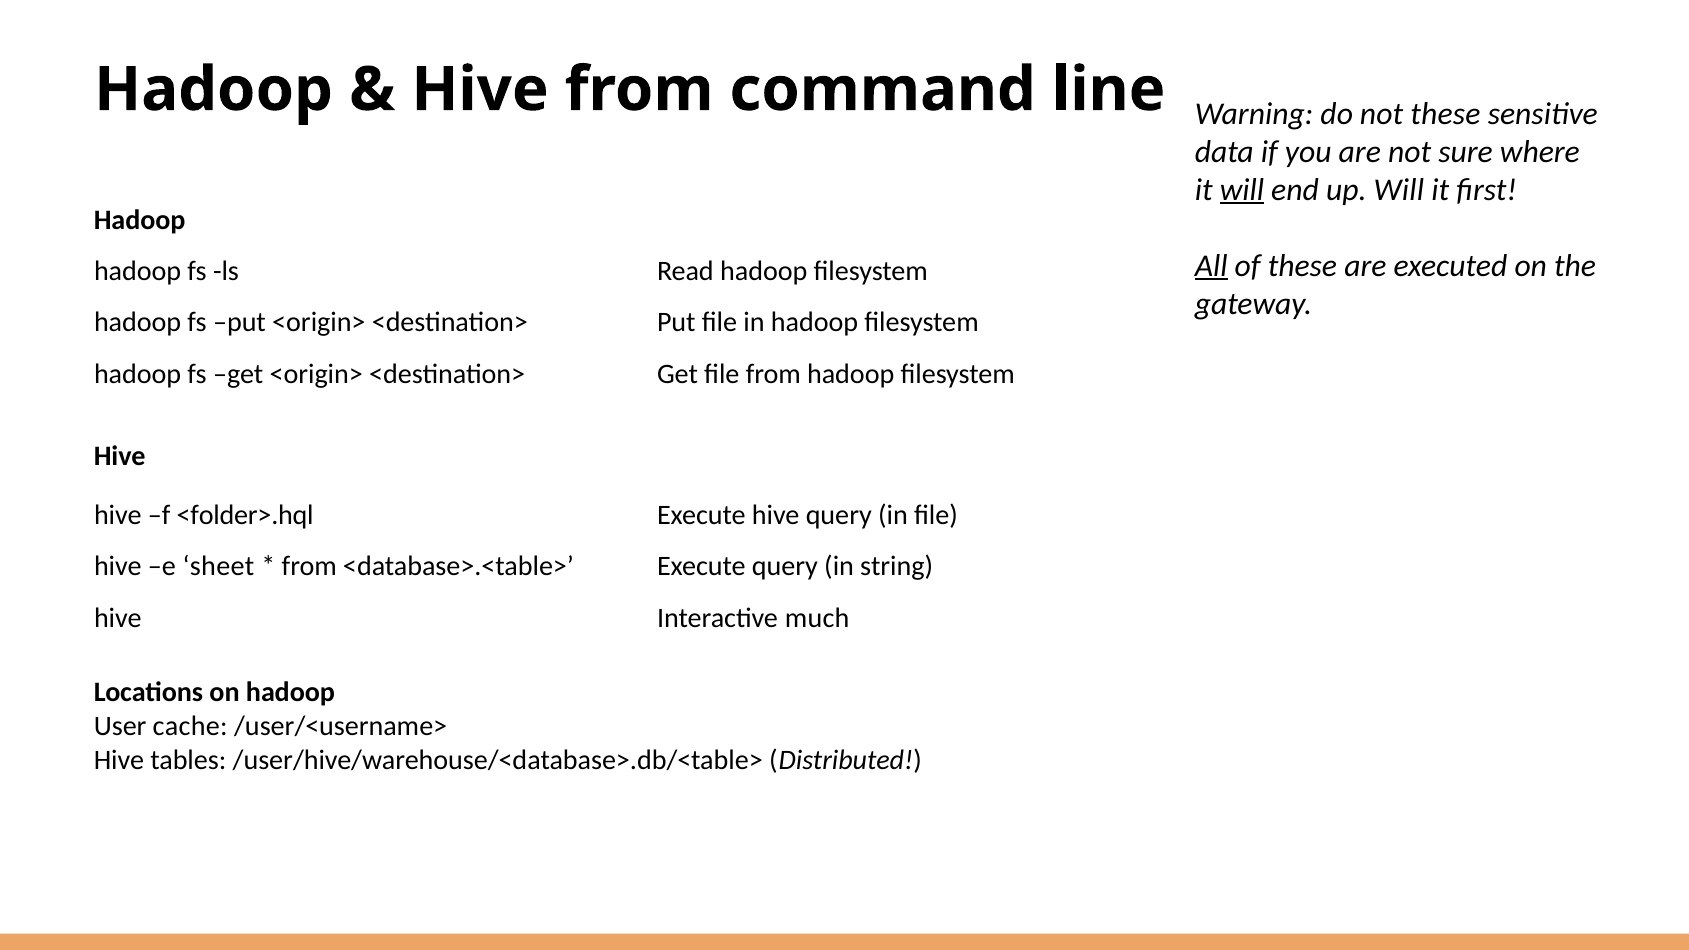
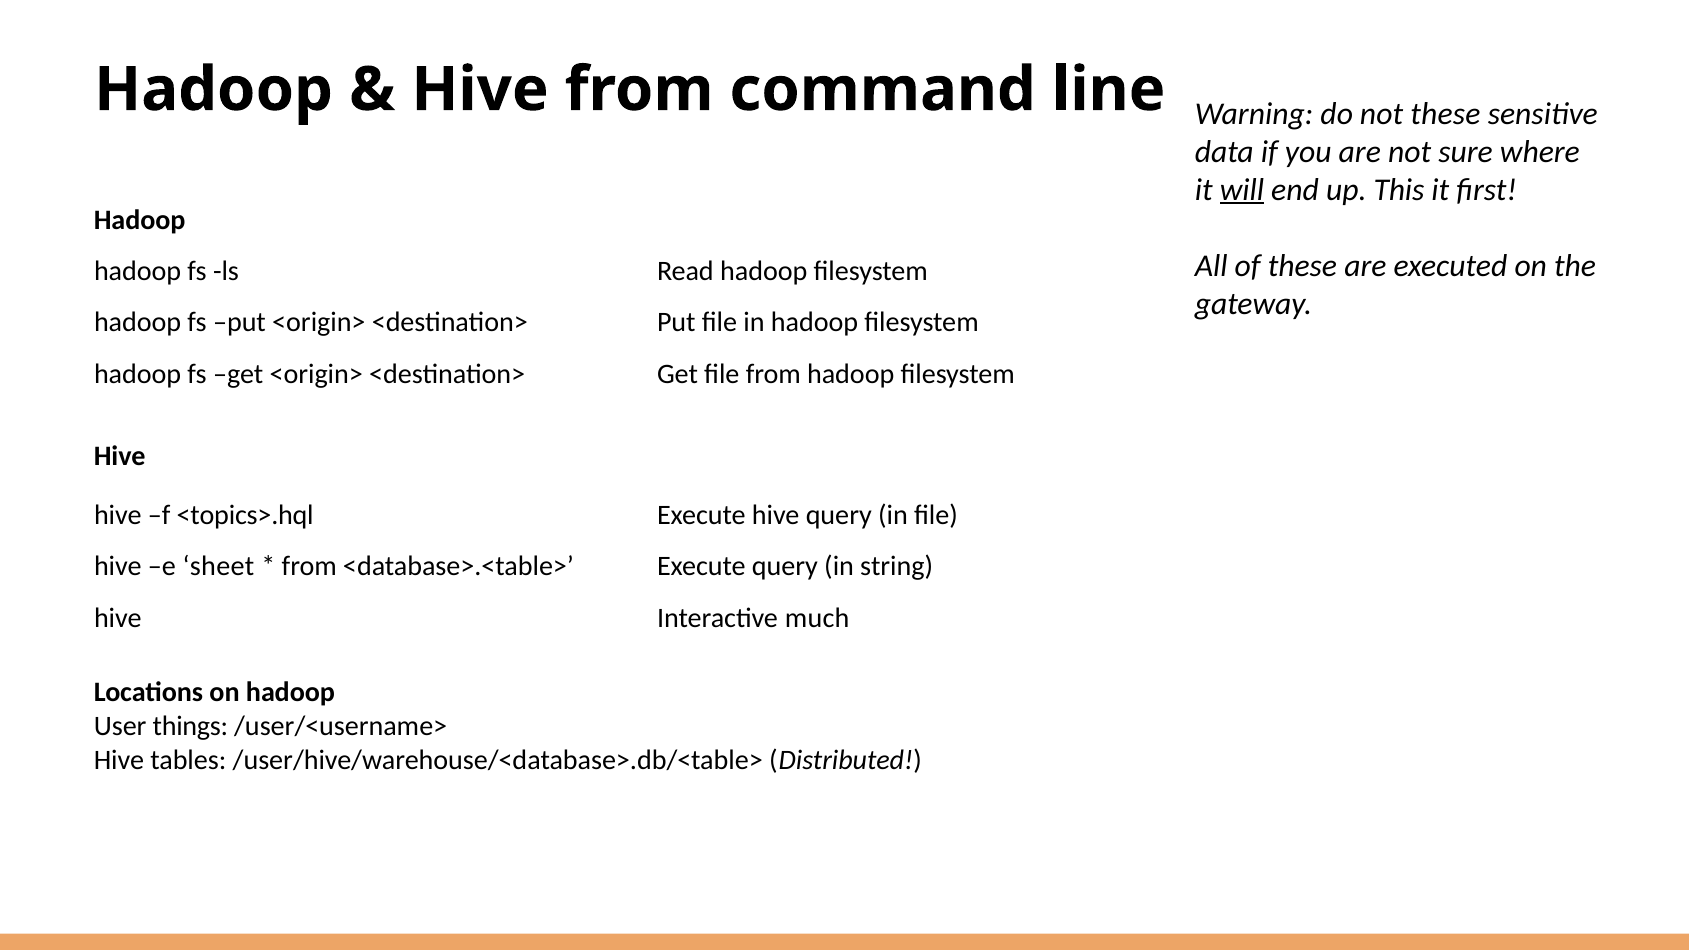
up Will: Will -> This (1399, 190)
All underline: present -> none (1211, 266)
<folder>.hql: <folder>.hql -> <topics>.hql (245, 515)
cache: cache -> things (190, 726)
